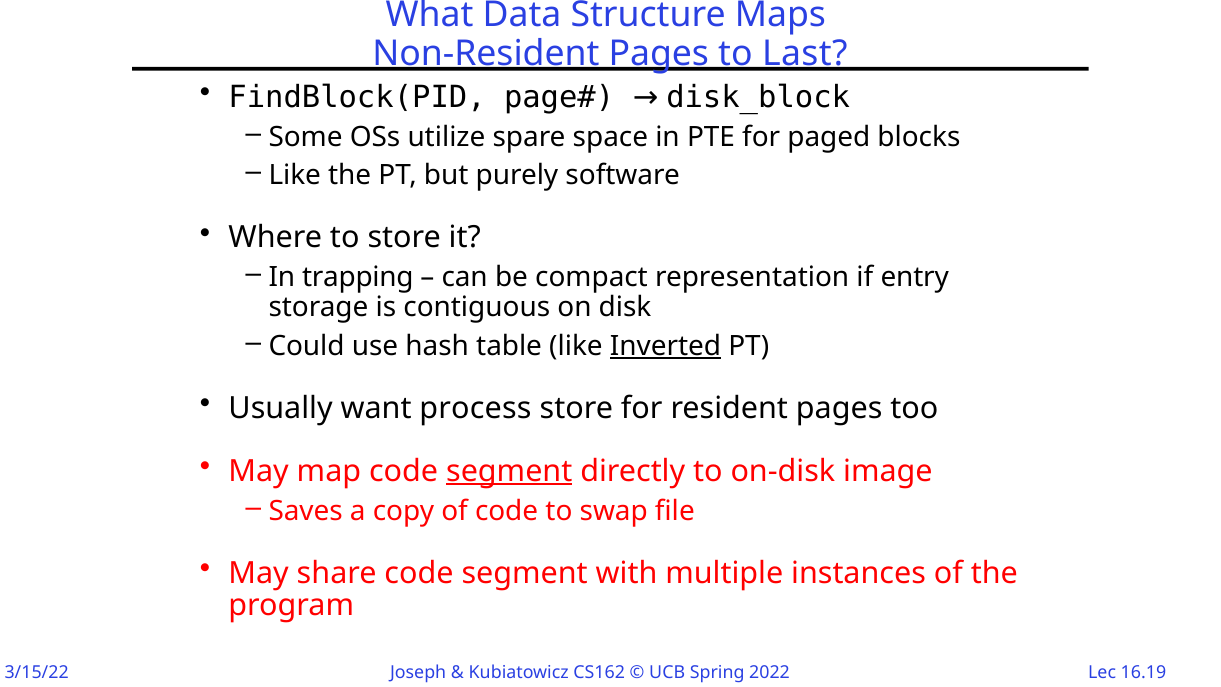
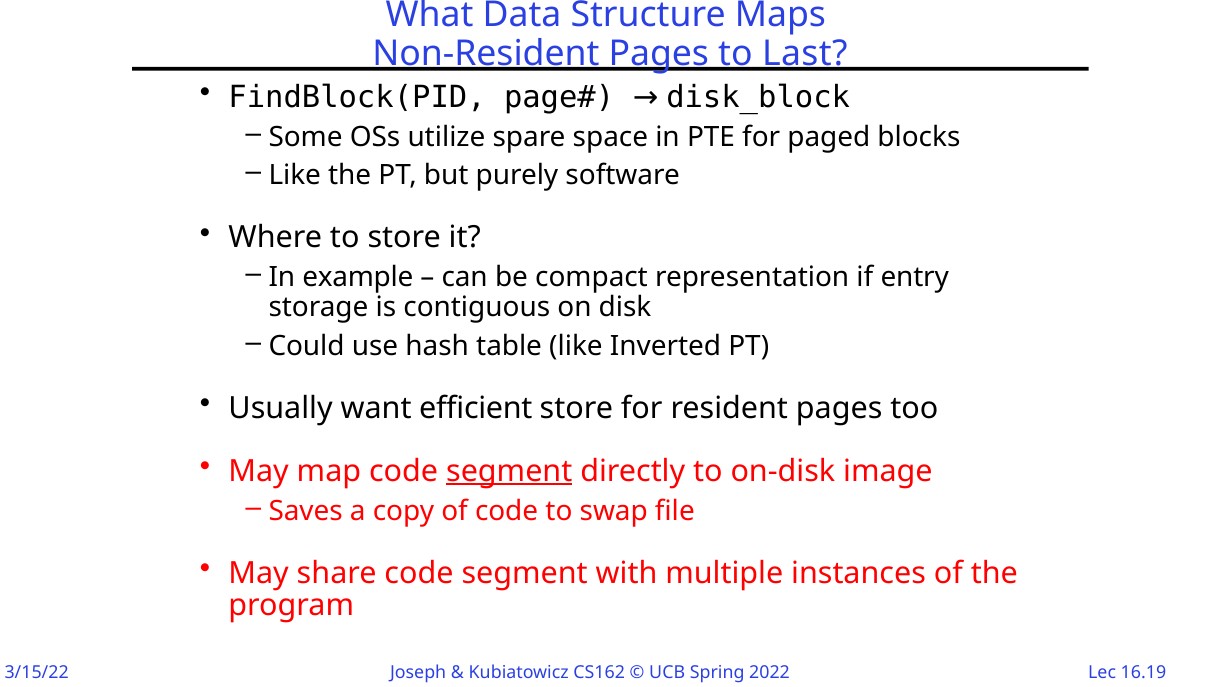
trapping: trapping -> example (358, 277)
Inverted underline: present -> none (666, 346)
process: process -> efficient (476, 408)
